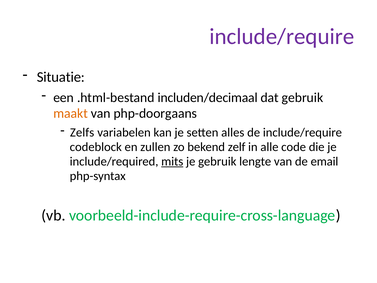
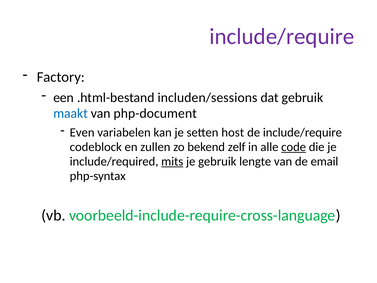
Situatie: Situatie -> Factory (61, 77)
includen/decimaal: includen/decimaal -> includen/sessions (207, 98)
maakt colour: orange -> blue (71, 113)
php-doorgaans: php-doorgaans -> php-document (155, 113)
Zelfs: Zelfs -> Even (82, 132)
alles: alles -> host (233, 132)
code underline: none -> present (294, 147)
